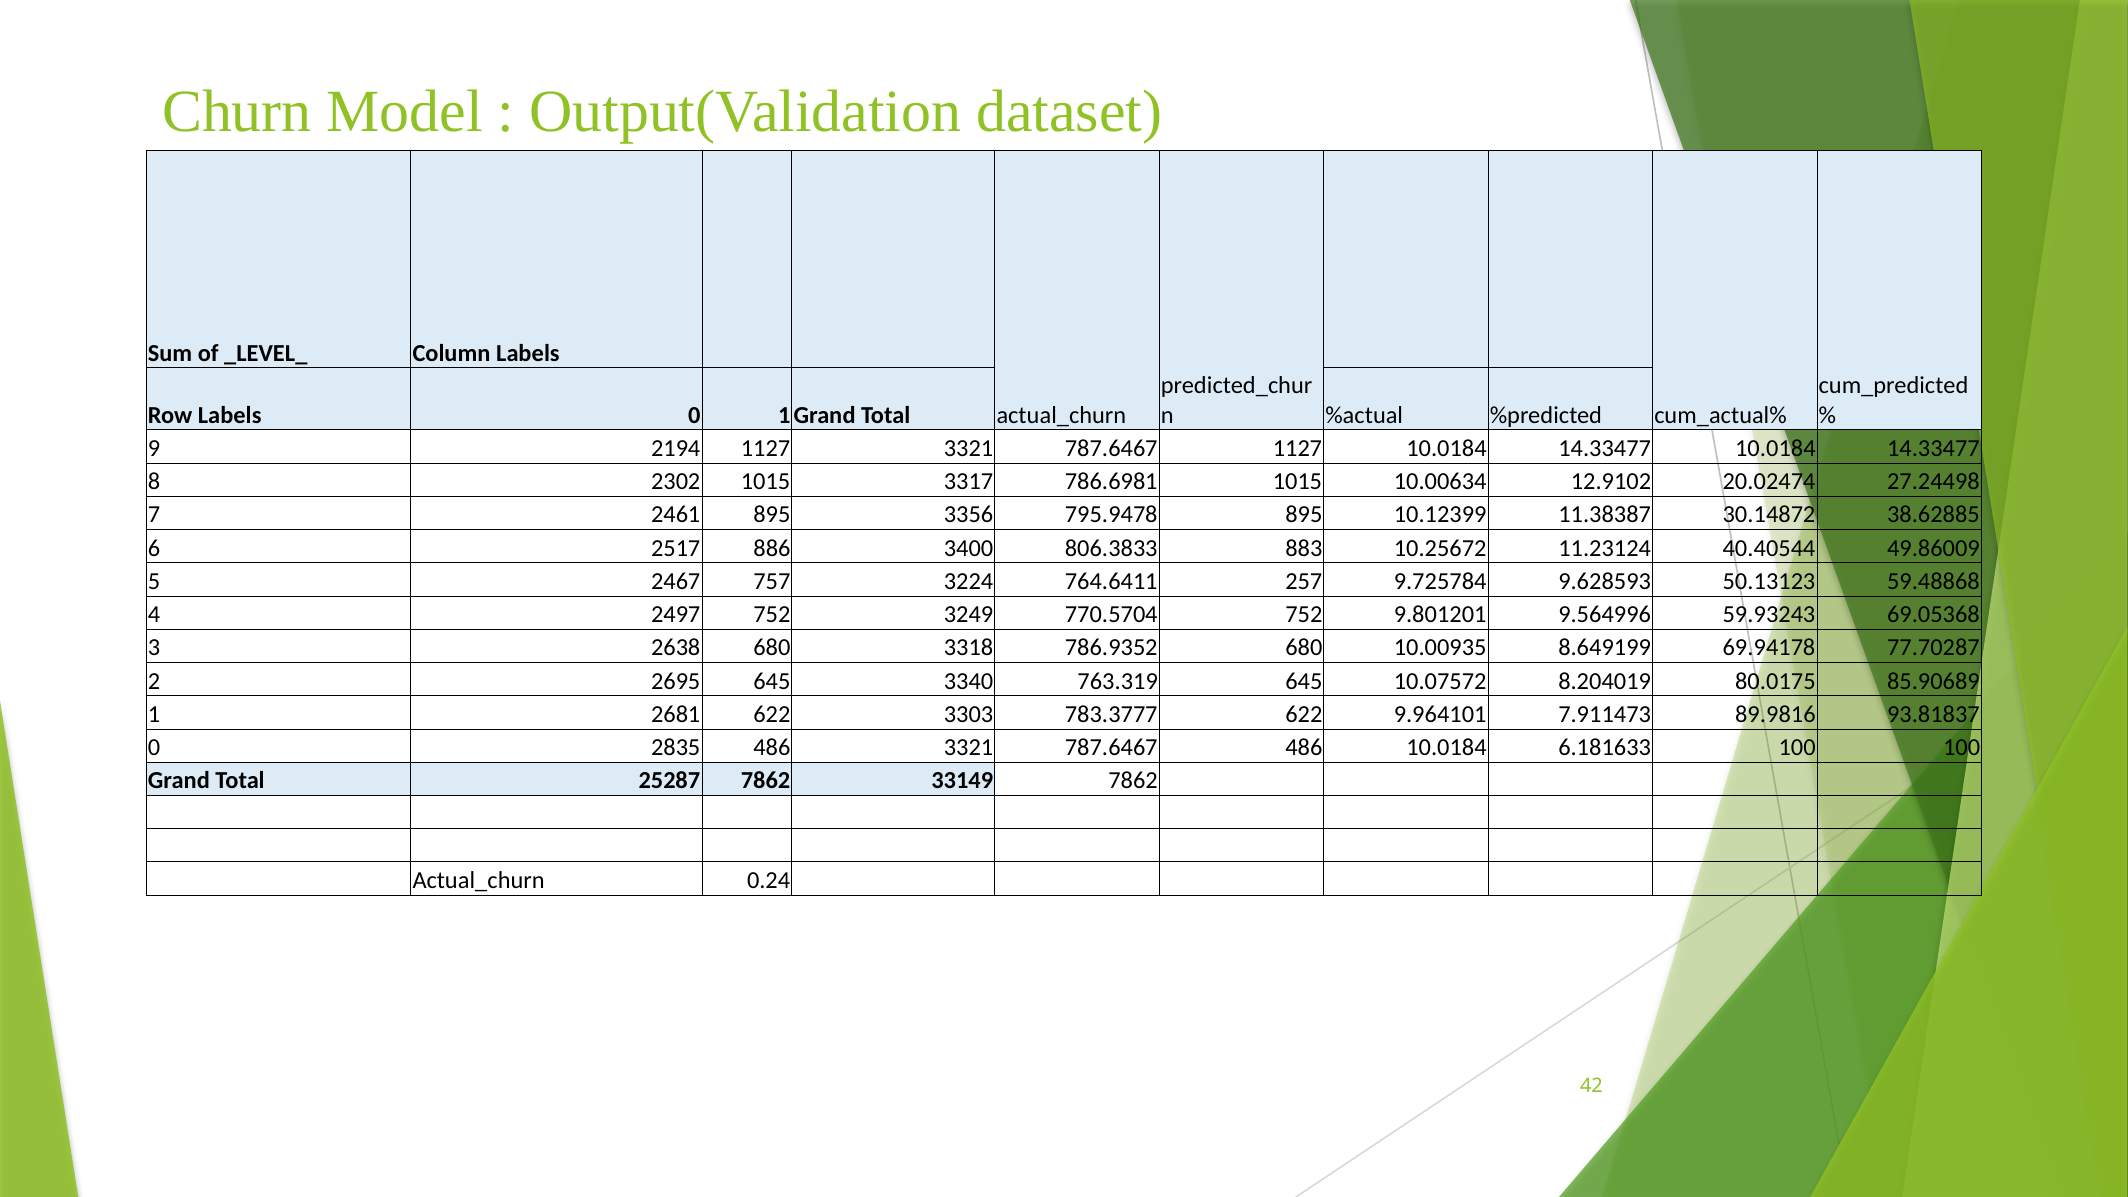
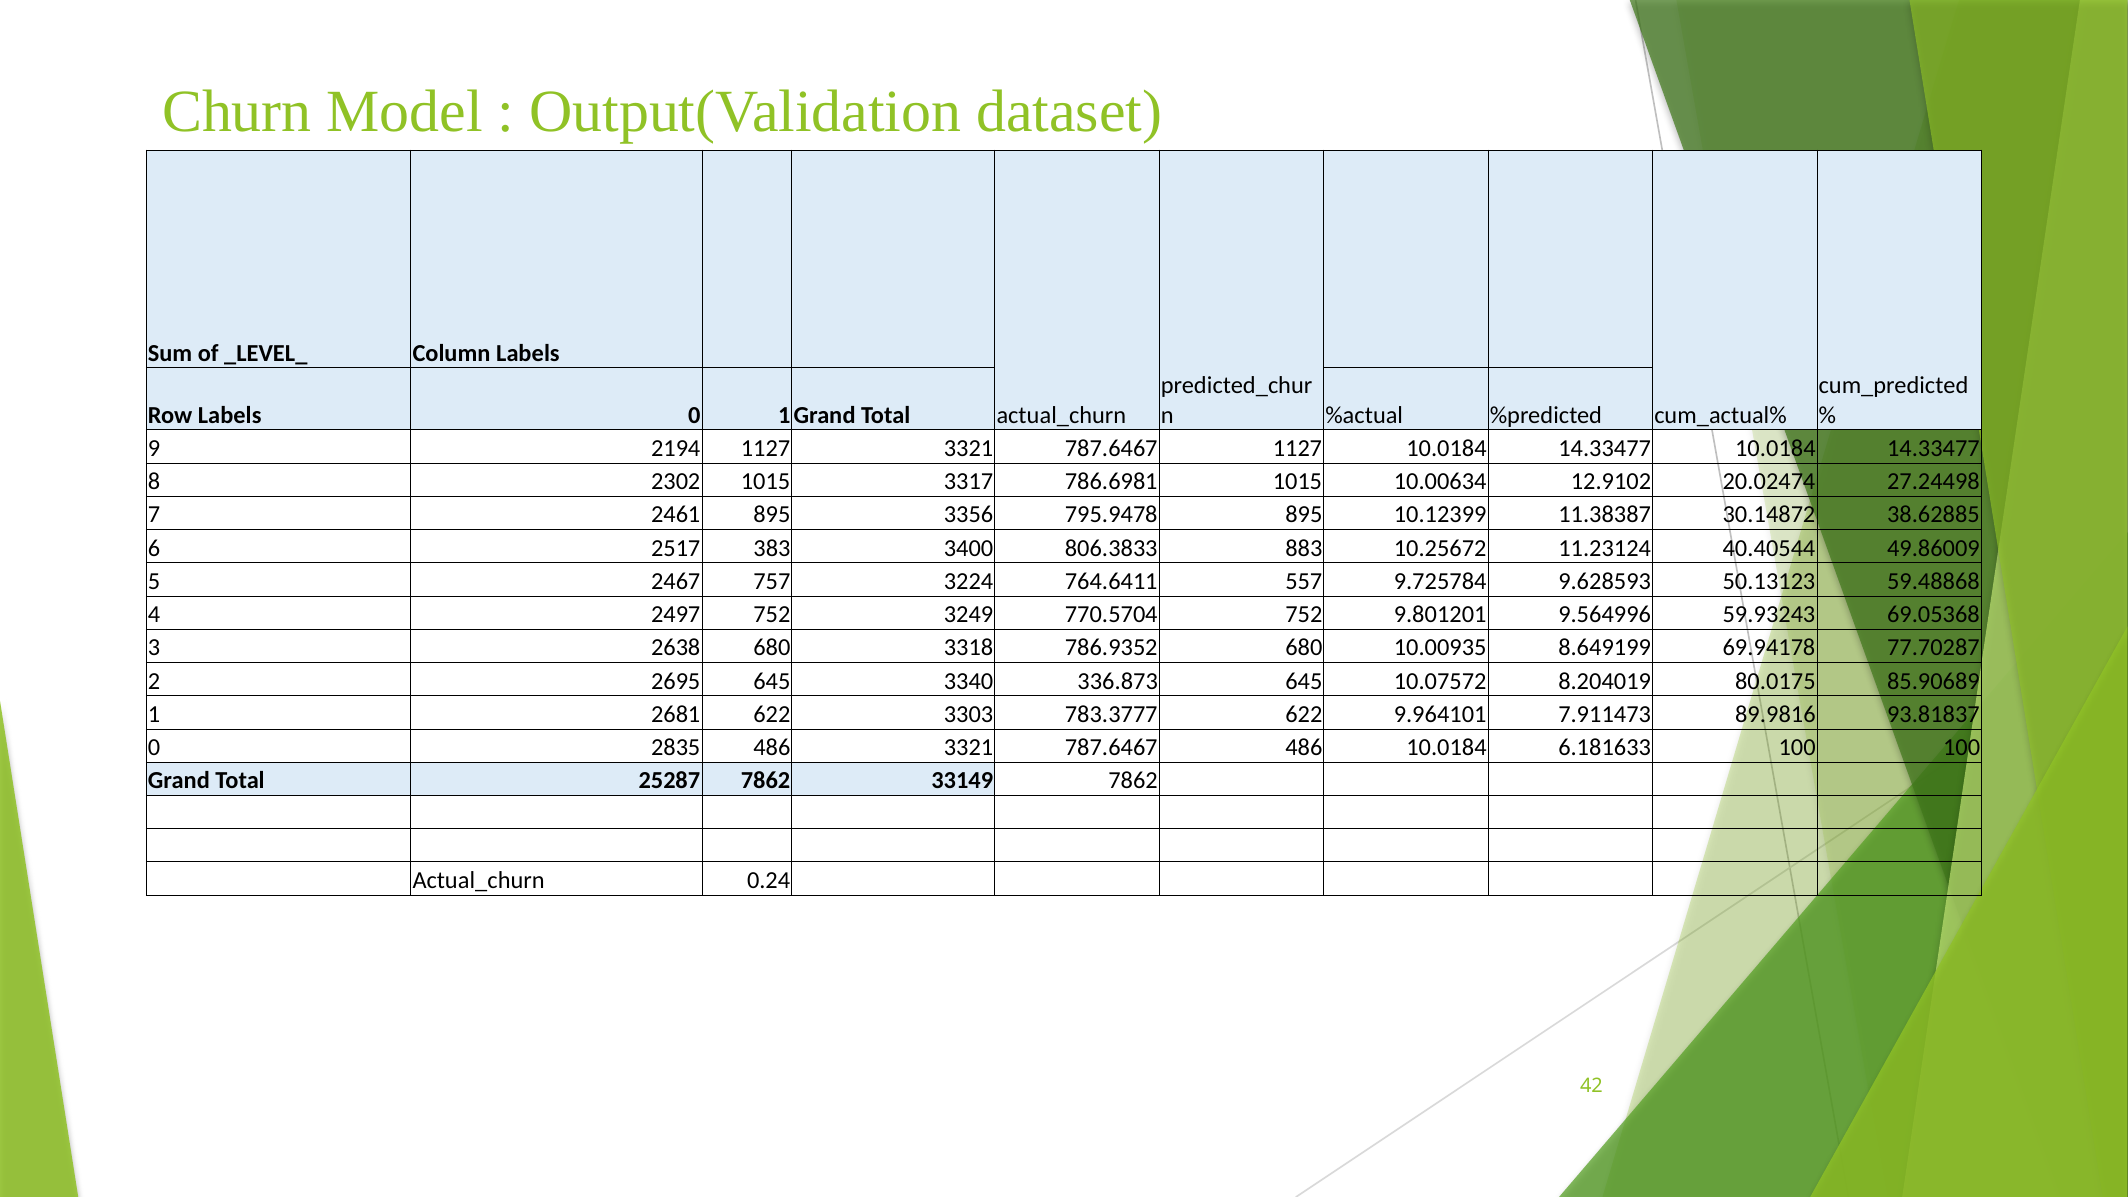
886: 886 -> 383 (772, 548)
257: 257 -> 557 (1304, 581)
763.319: 763.319 -> 336.873 (1118, 681)
